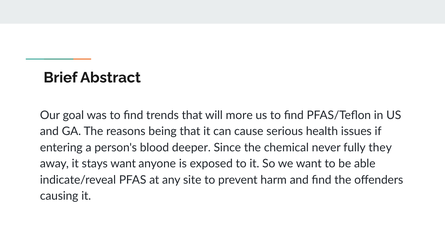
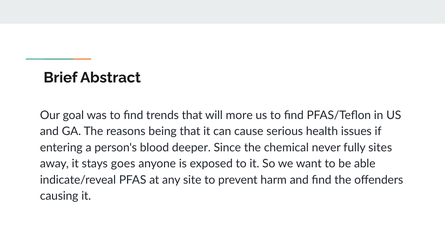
they: they -> sites (380, 148)
stays want: want -> goes (123, 164)
